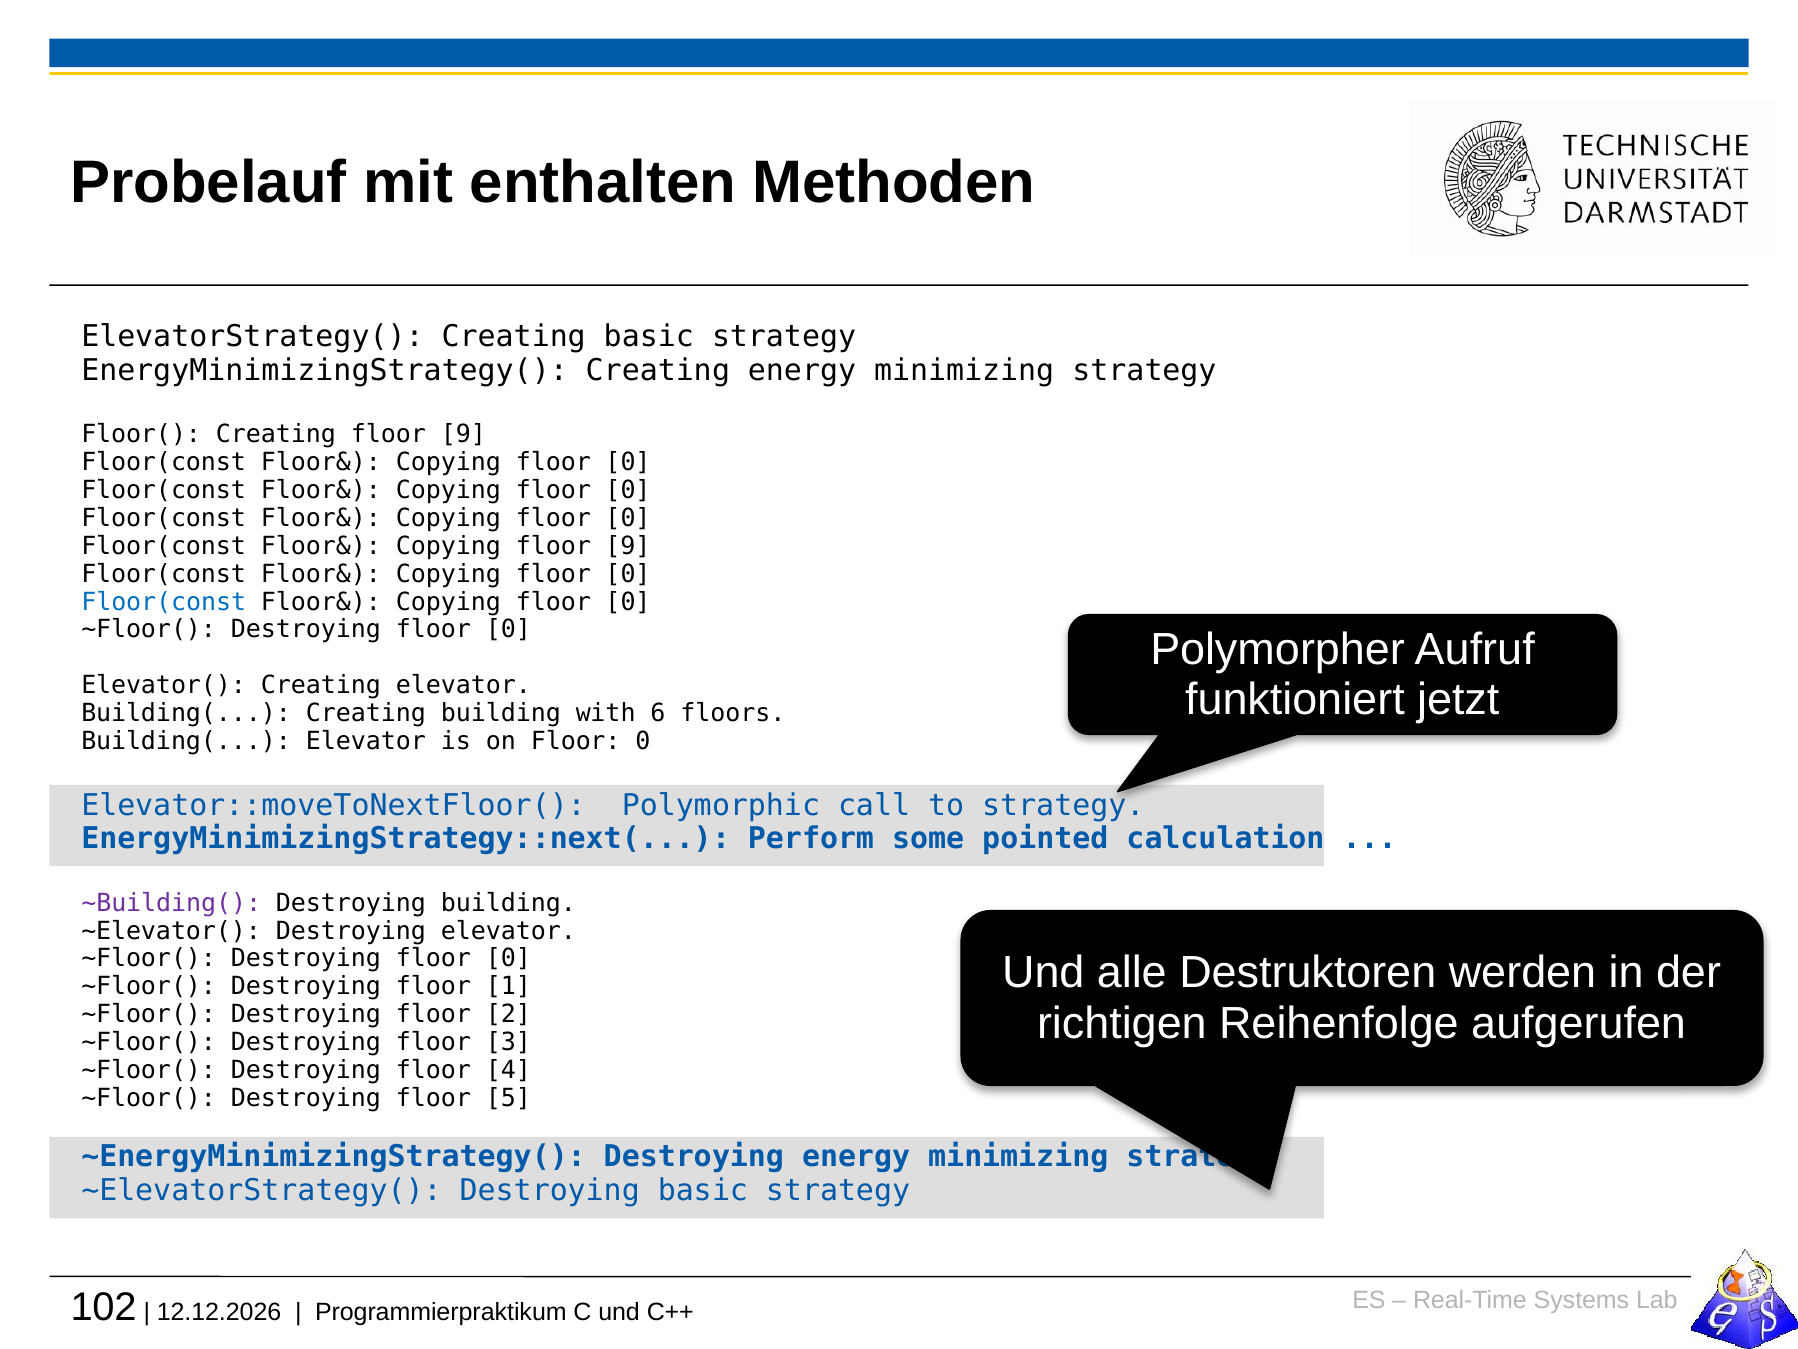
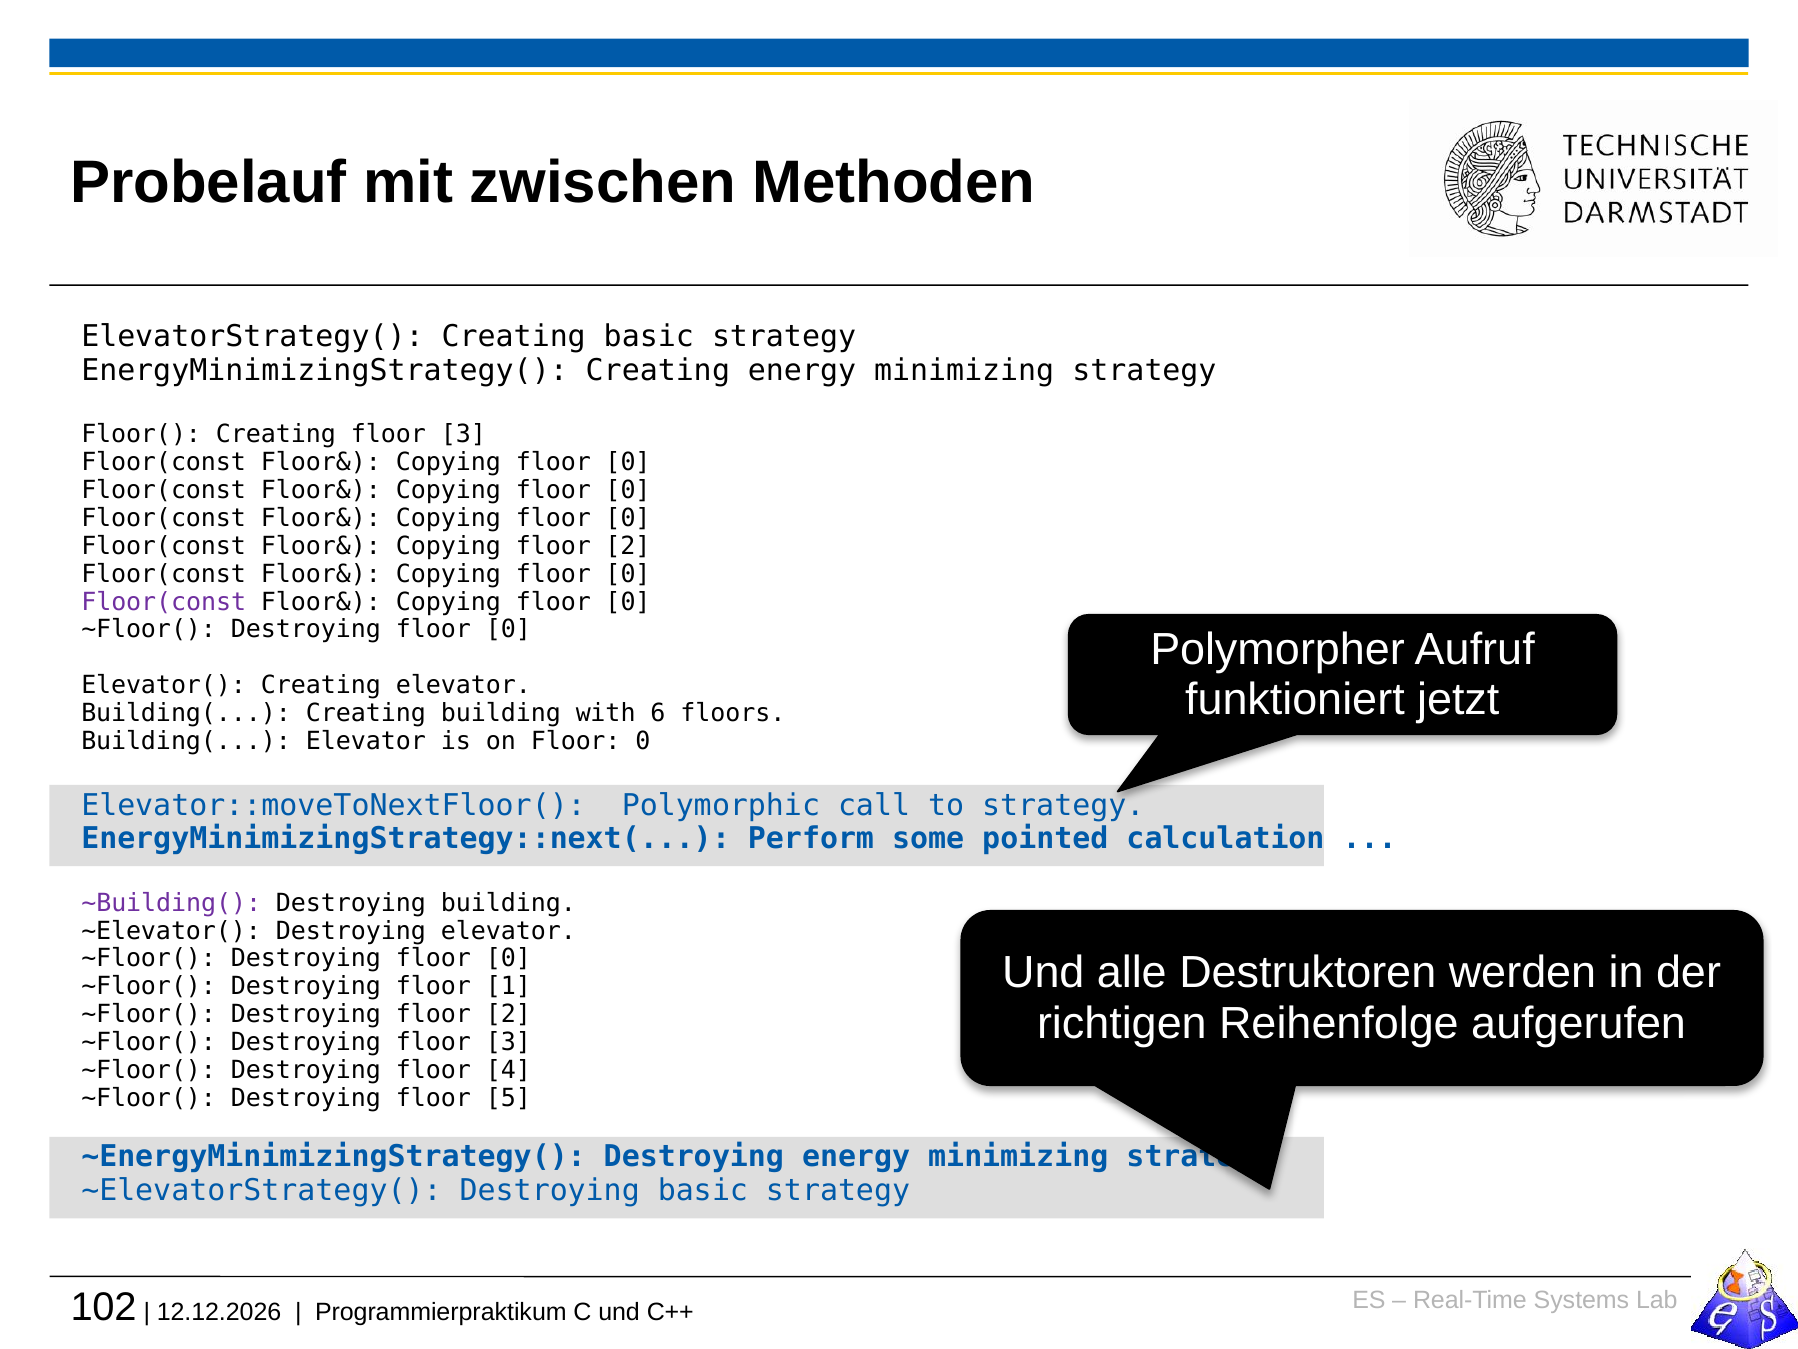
enthalten: enthalten -> zwischen (603, 183)
Creating floor 9: 9 -> 3 (463, 434)
Copying floor 9: 9 -> 2 (628, 546)
Floor(const colour: blue -> purple (164, 602)
